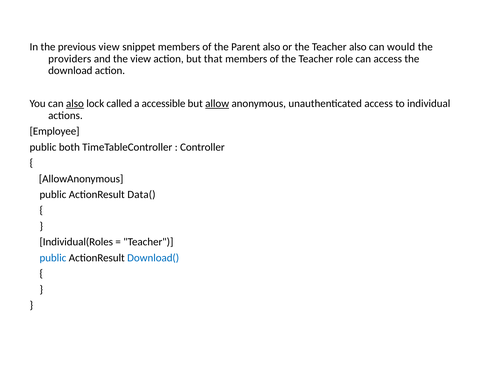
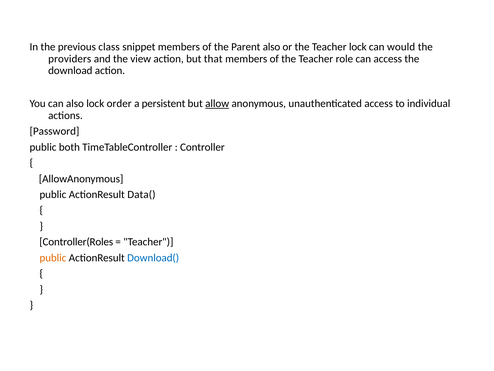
previous view: view -> class (109, 47)
Teacher also: also -> lock (358, 47)
also underline: present -> none (75, 103)
called: called -> order (119, 103)
accessible: accessible -> persistent (164, 103)
Employee: Employee -> Password (54, 131)
Individual(Roles: Individual(Roles -> Controller(Roles (76, 242)
public colour: blue -> orange (53, 257)
